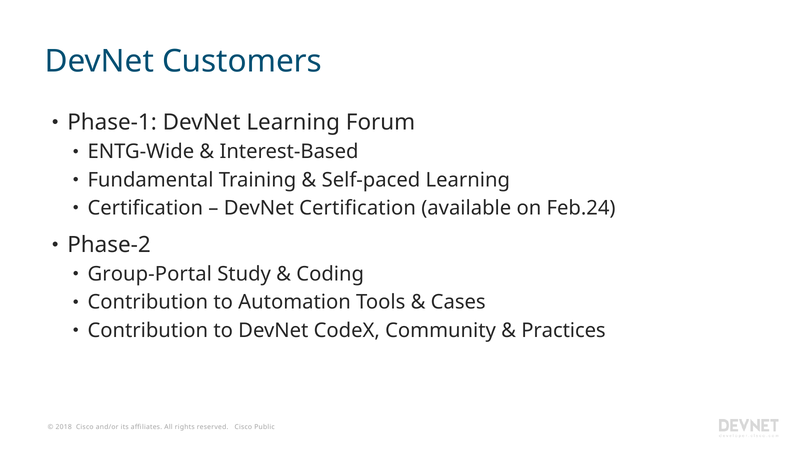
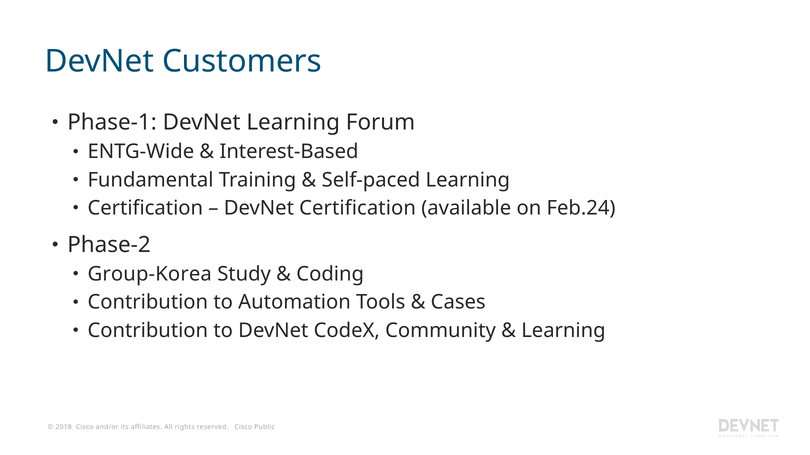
Group-Portal: Group-Portal -> Group-Korea (150, 275)
Practices: Practices -> Learning (563, 331)
